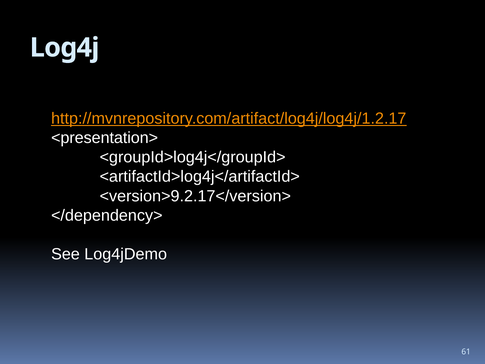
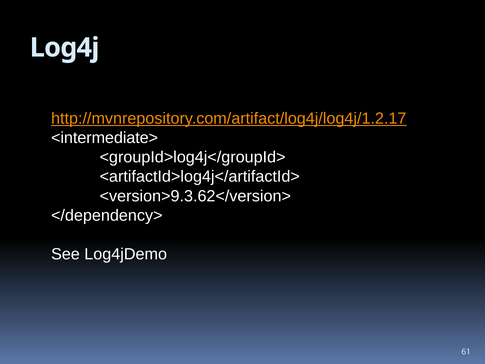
<presentation>: <presentation> -> <intermediate> (105, 138)
<version>9.2.17</version>: <version>9.2.17</version> -> <version>9.3.62</version> (195, 196)
